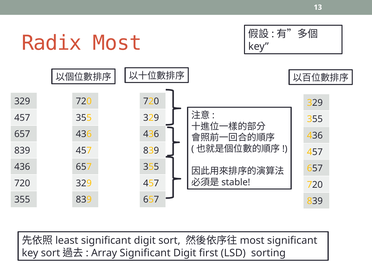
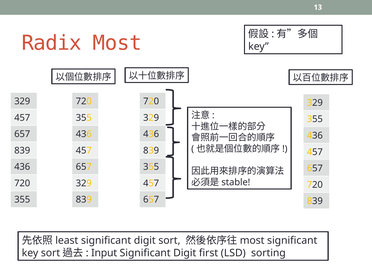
Array: Array -> Input (104, 253)
